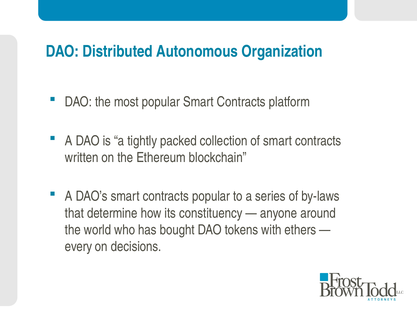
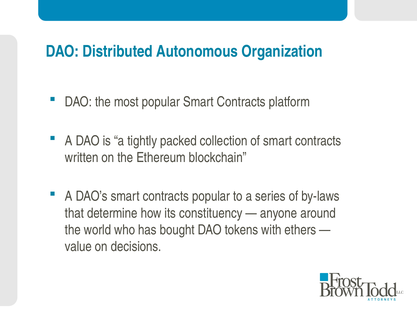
every: every -> value (78, 246)
